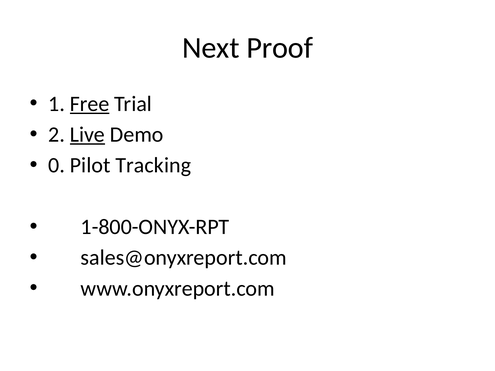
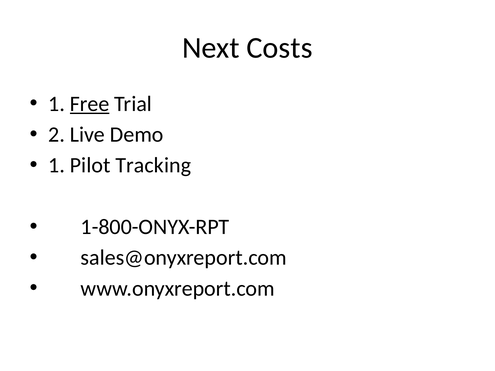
Proof: Proof -> Costs (280, 48)
Live underline: present -> none (87, 135)
0: 0 -> 1 (57, 165)
